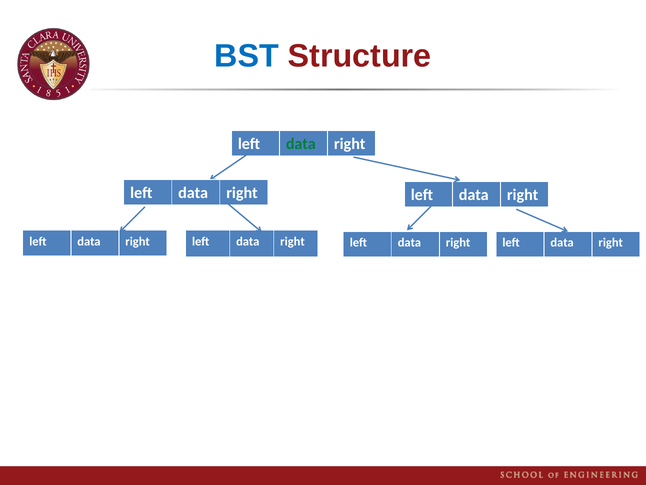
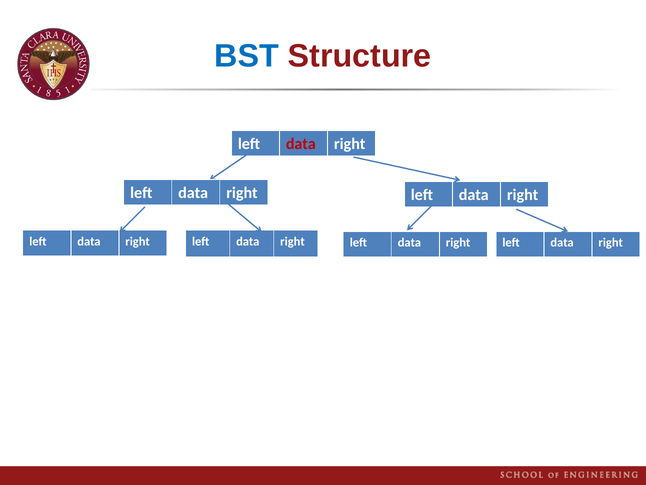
data colour: green -> red (301, 144)
